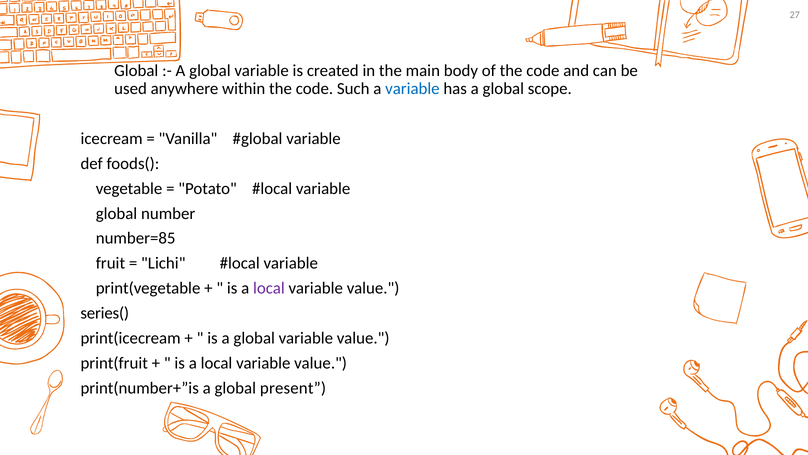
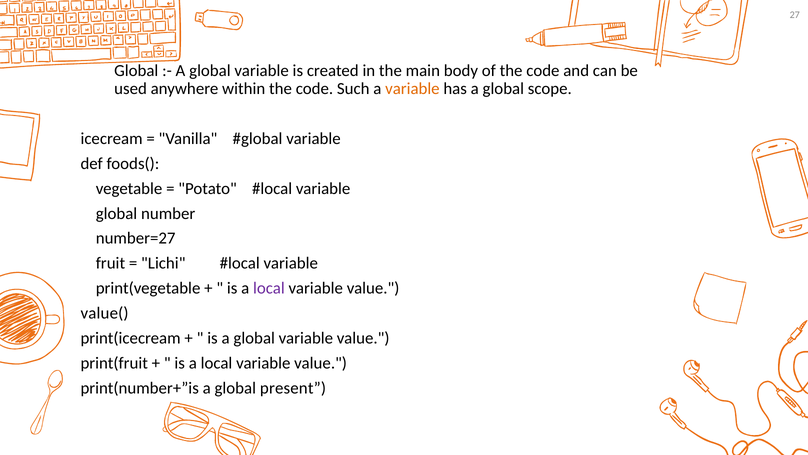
variable colour: blue -> orange (412, 89)
number=85: number=85 -> number=27 (136, 238)
series(: series( -> value( (105, 313)
